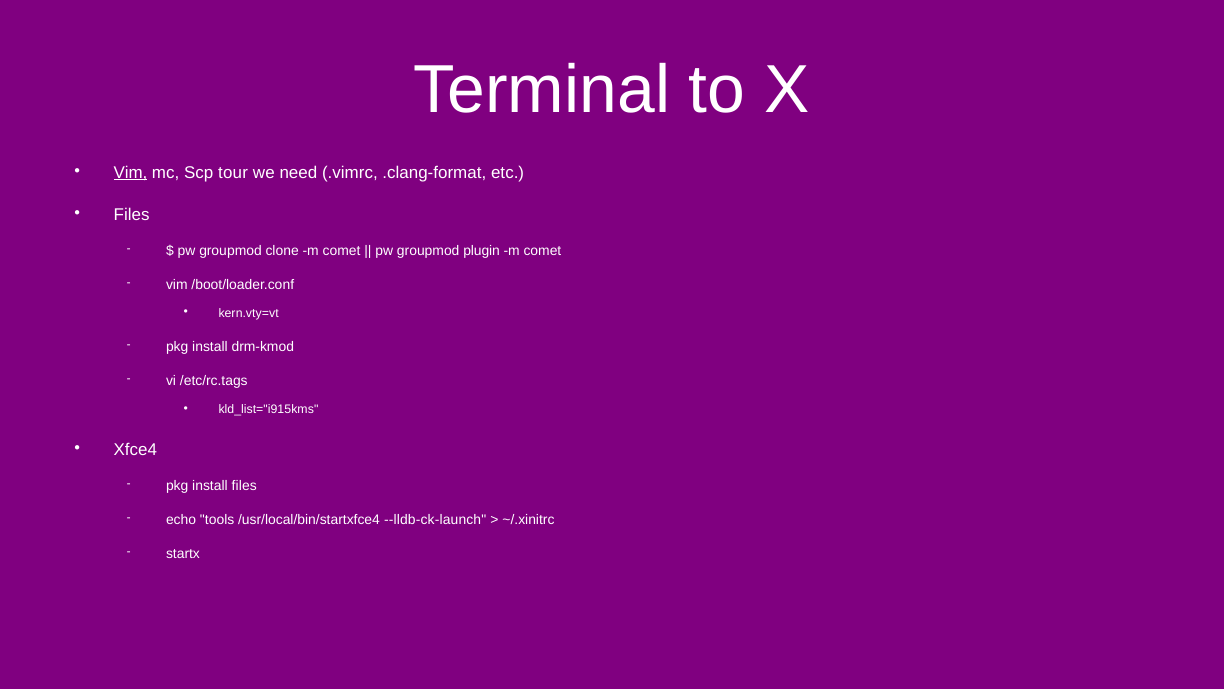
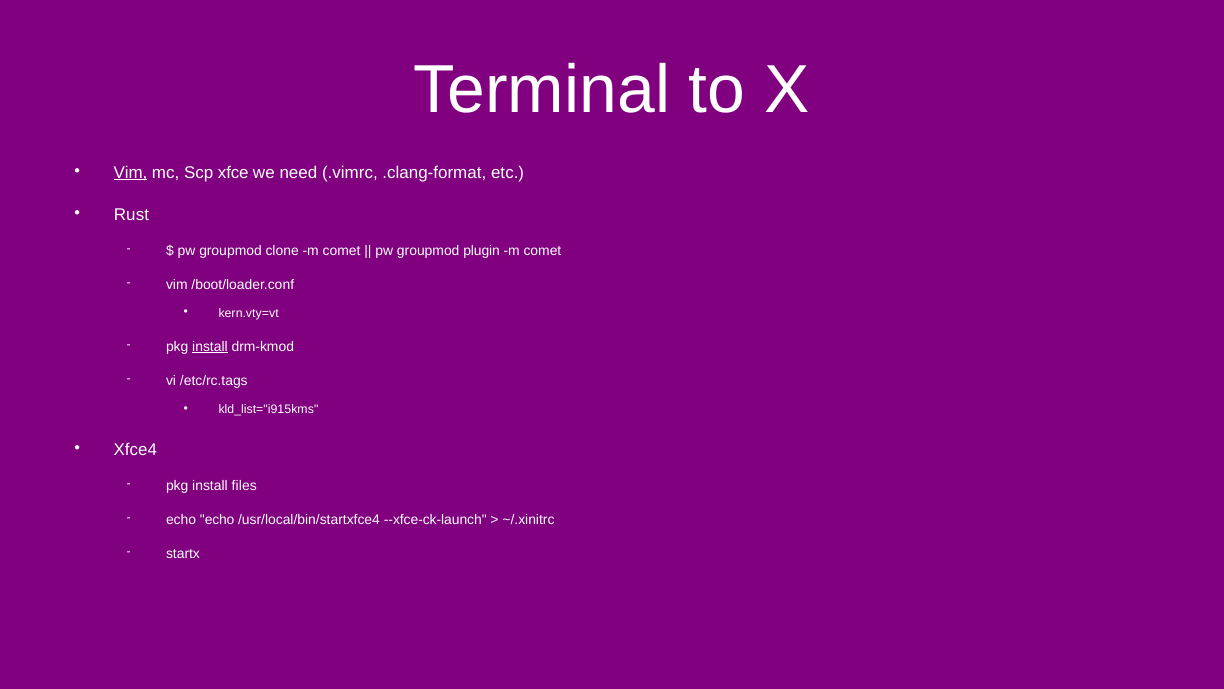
tour: tour -> xfce (233, 172)
Files: Files -> Rust (131, 215)
install underline: none -> present (210, 347)
echo tools: tools -> echo (217, 519)
--lldb-ck-launch: --lldb-ck-launch -> --xfce-ck-launch (435, 519)
